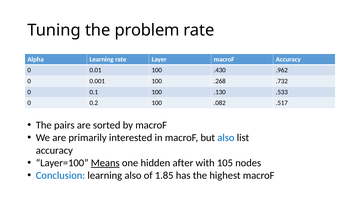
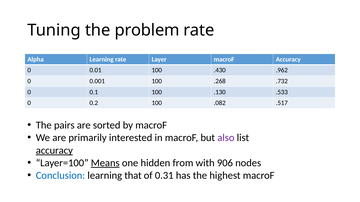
also colour: blue -> purple (226, 138)
accuracy underline: none -> present (54, 151)
after: after -> from (183, 163)
105: 105 -> 906 (225, 163)
learning also: also -> that (133, 176)
1.85: 1.85 -> 0.31 (164, 176)
